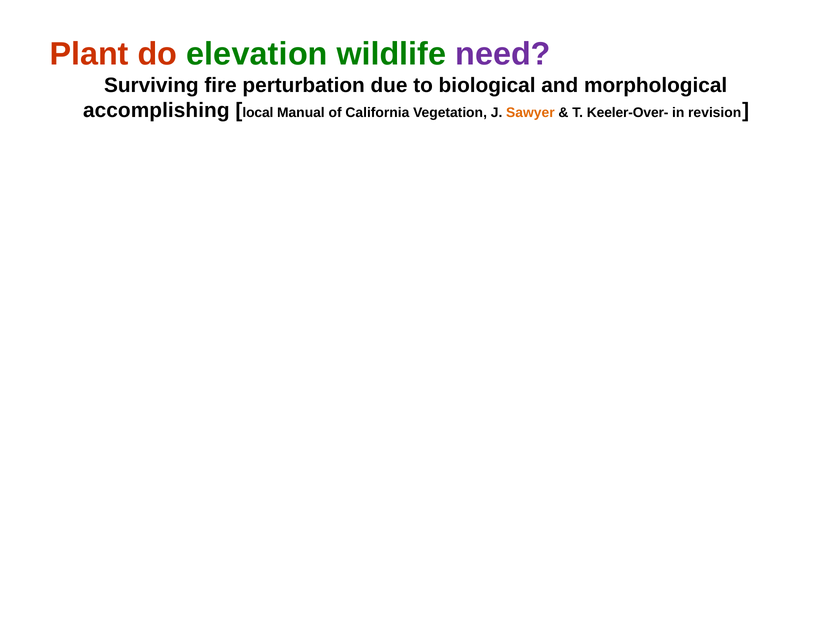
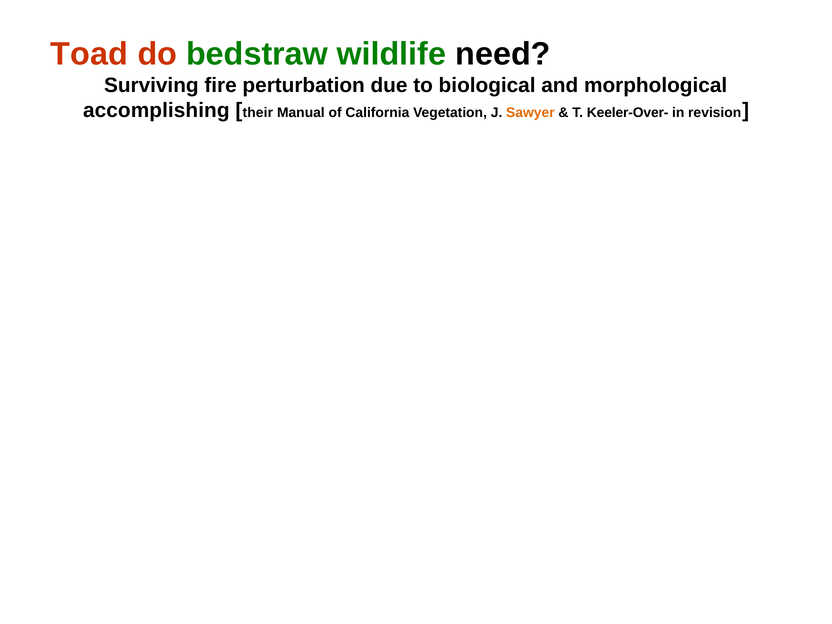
Plant: Plant -> Toad (89, 54)
elevation: elevation -> bedstraw (257, 54)
need colour: purple -> black (503, 54)
local: local -> their (258, 113)
